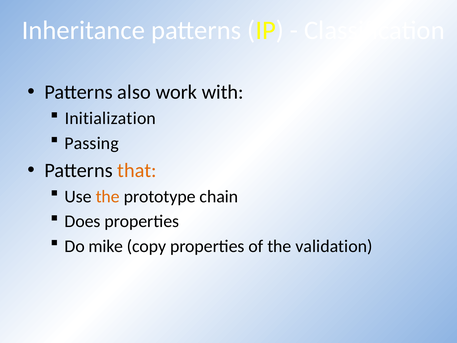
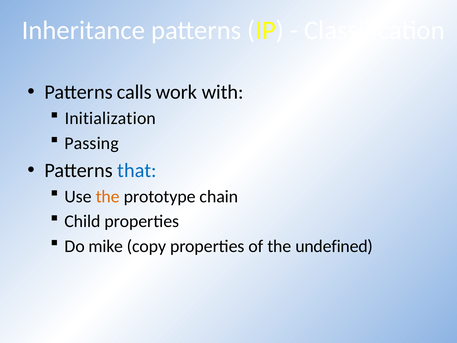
also: also -> calls (134, 92)
that colour: orange -> blue (137, 170)
Does: Does -> Child (83, 221)
validation: validation -> undefined (334, 246)
